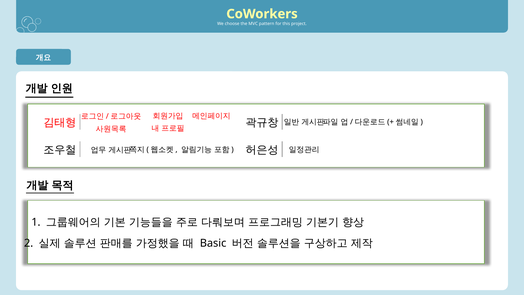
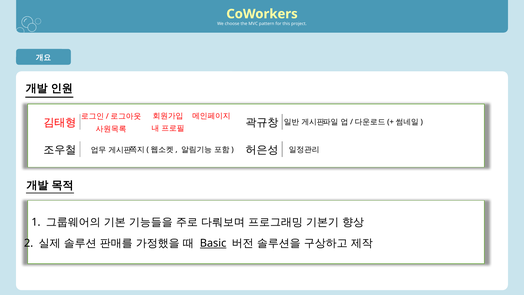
Basic underline: none -> present (213, 243)
